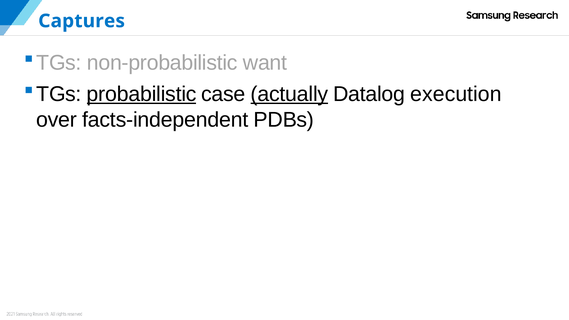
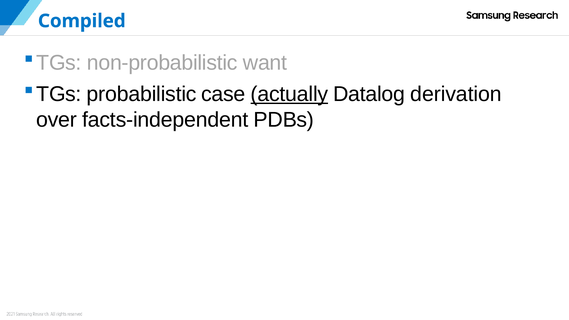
Captures: Captures -> Compiled (82, 21)
probabilistic underline: present -> none (142, 94)
execution: execution -> derivation (456, 94)
